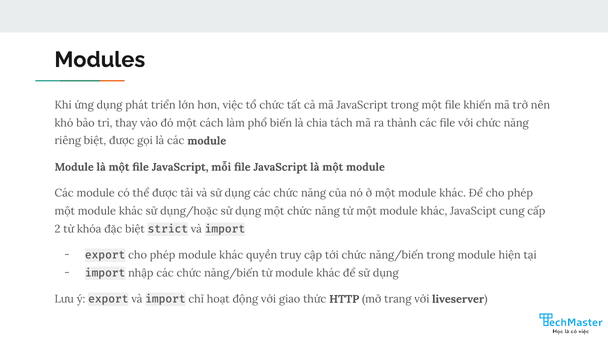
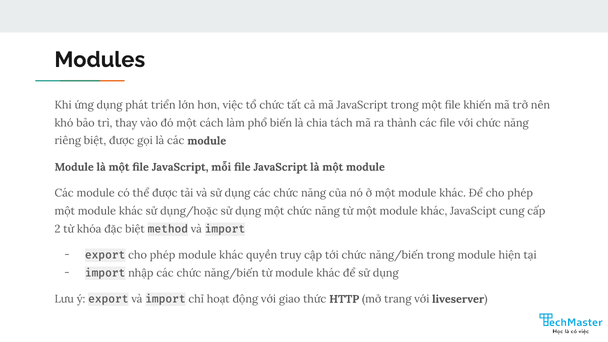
strict: strict -> method (168, 229)
